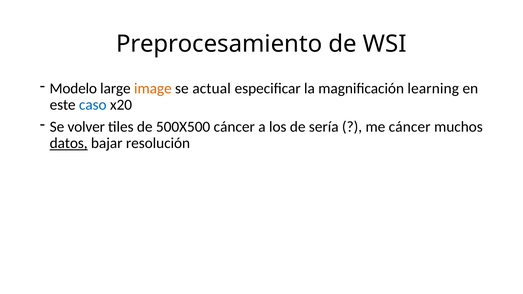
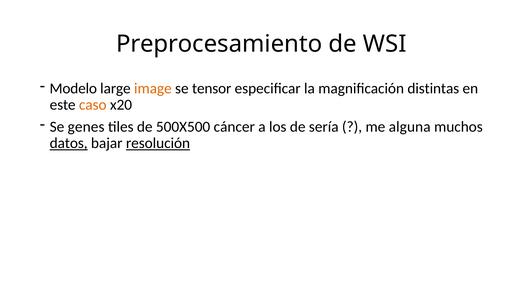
actual: actual -> tensor (212, 88)
learning: learning -> distintas (433, 88)
caso colour: blue -> orange (93, 105)
volver: volver -> genes (86, 127)
me cáncer: cáncer -> alguna (410, 127)
resolución underline: none -> present (158, 143)
